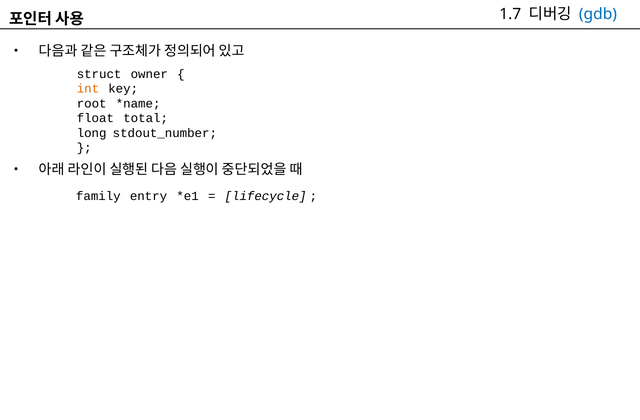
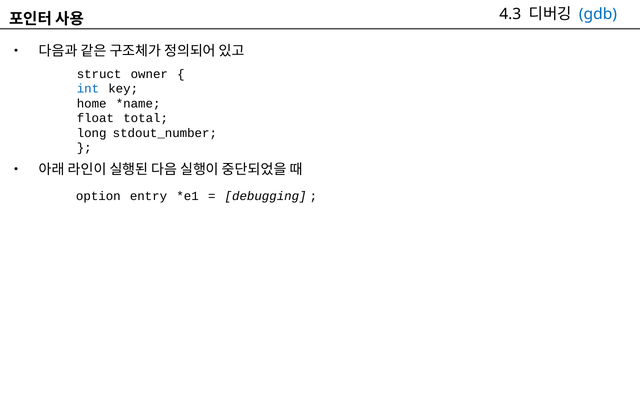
1.7: 1.7 -> 4.3 (510, 14)
int colour: orange -> blue (88, 89)
root: root -> home (92, 104)
family: family -> option (98, 196)
lifecycle: lifecycle -> debugging (266, 196)
